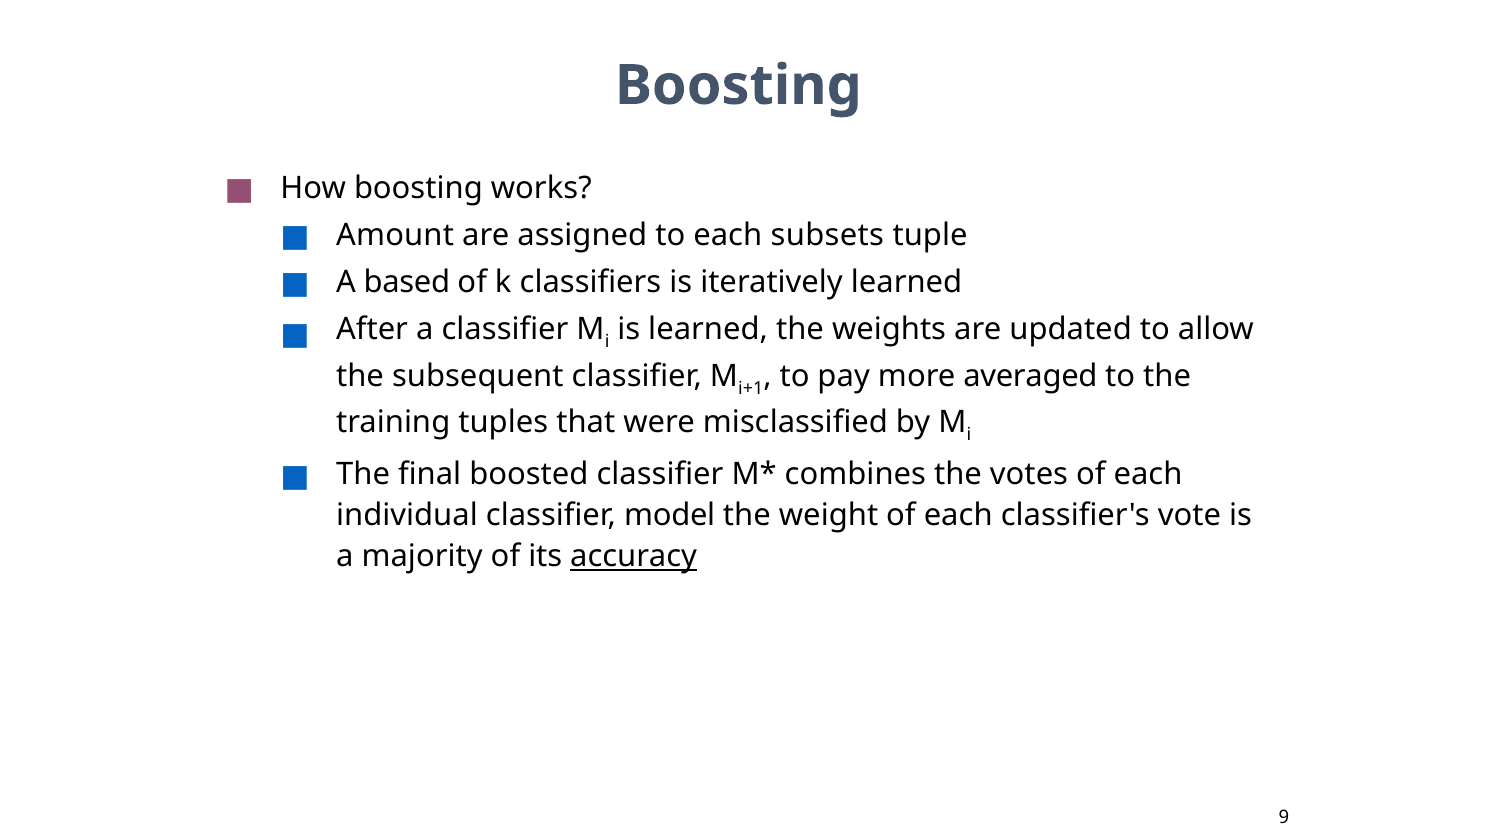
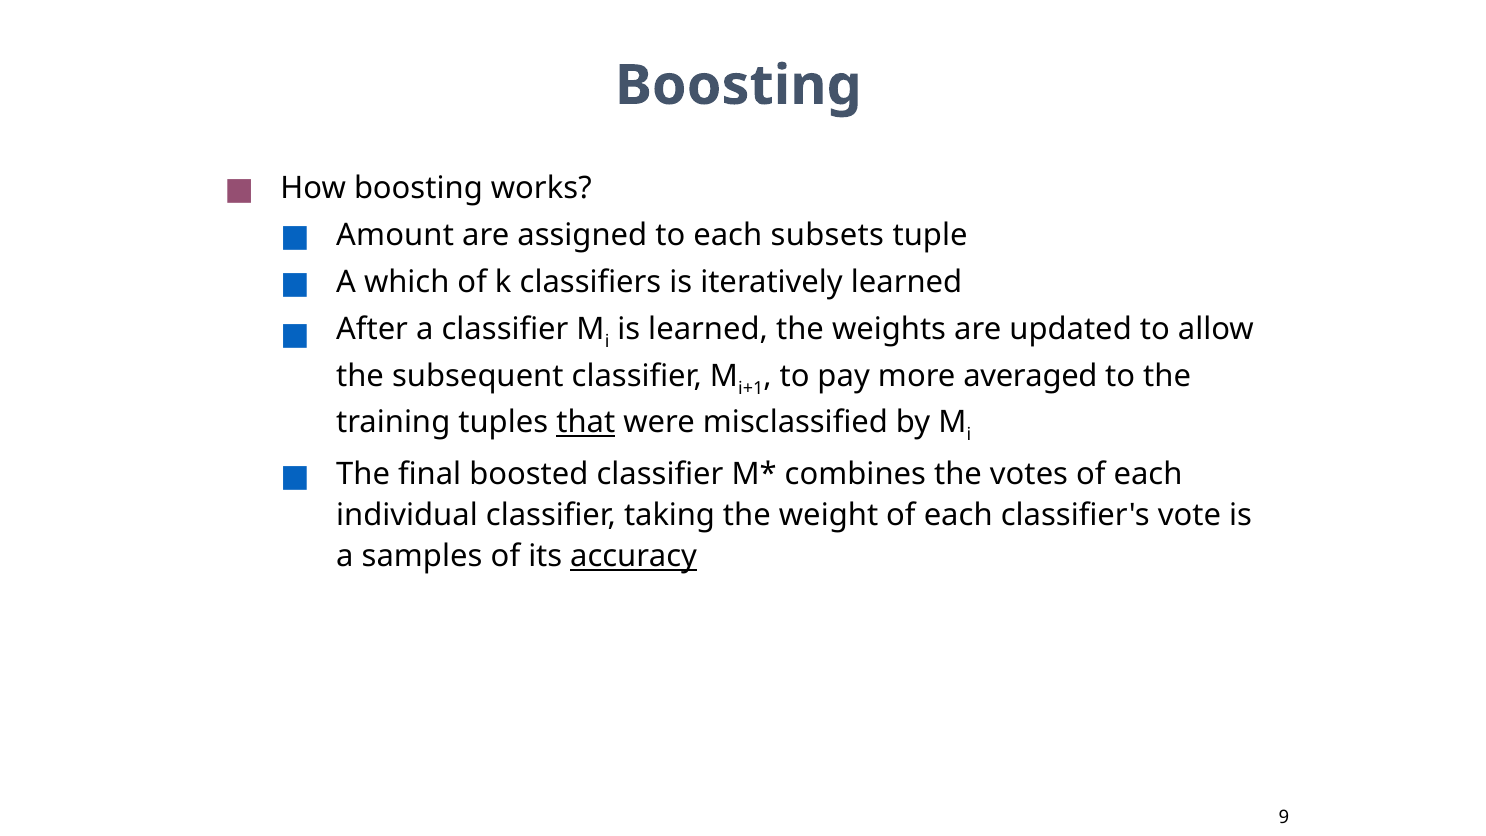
based: based -> which (407, 282)
that underline: none -> present (586, 422)
model: model -> taking (670, 515)
majority: majority -> samples (422, 556)
